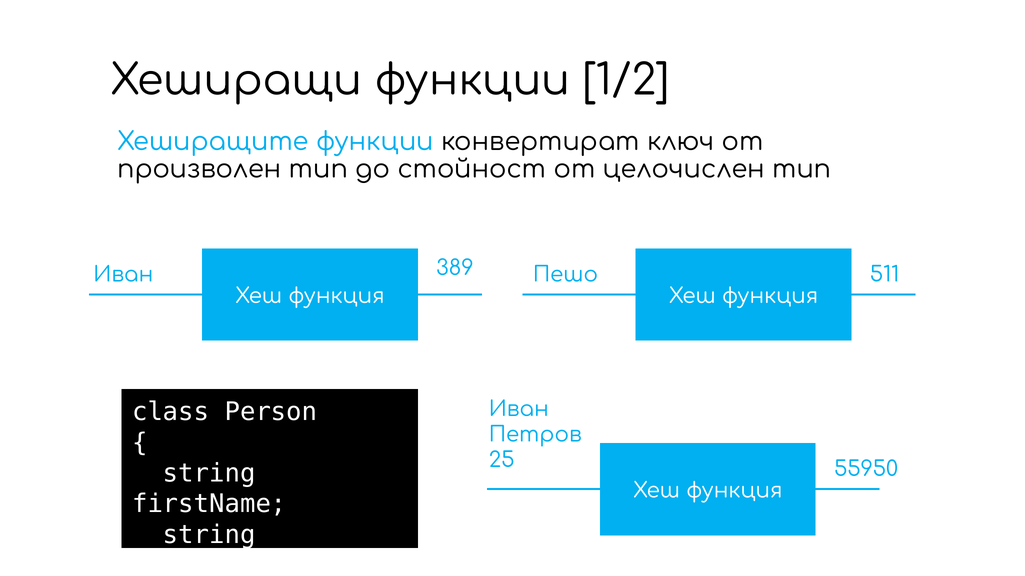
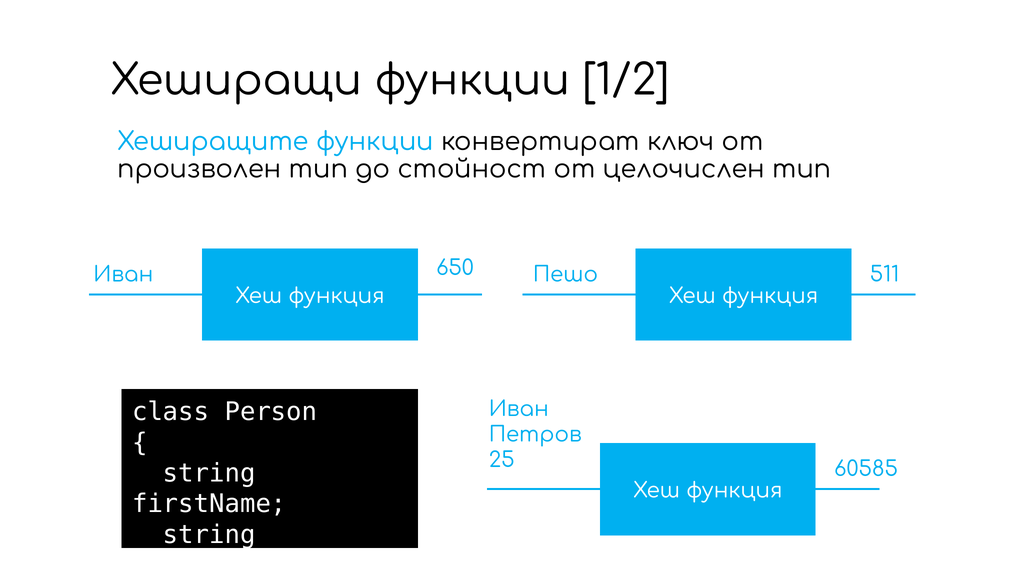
389: 389 -> 650 (455, 268)
55950: 55950 -> 60585 (866, 470)
